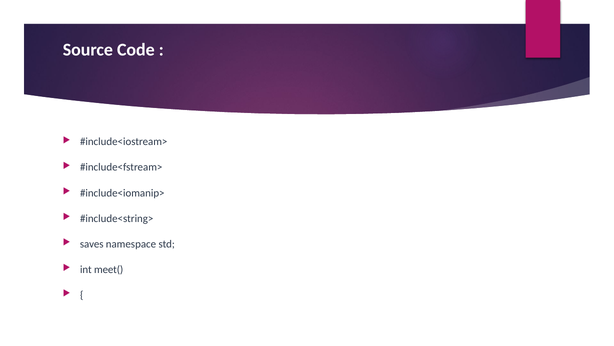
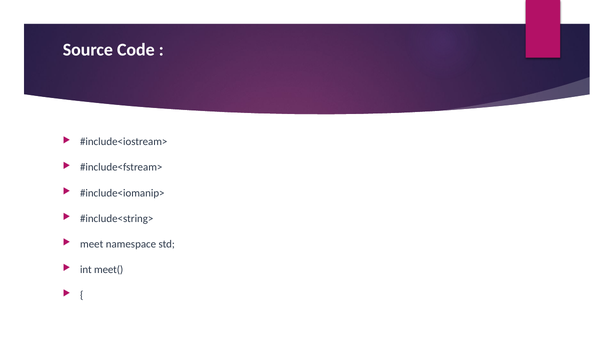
saves: saves -> meet (92, 244)
